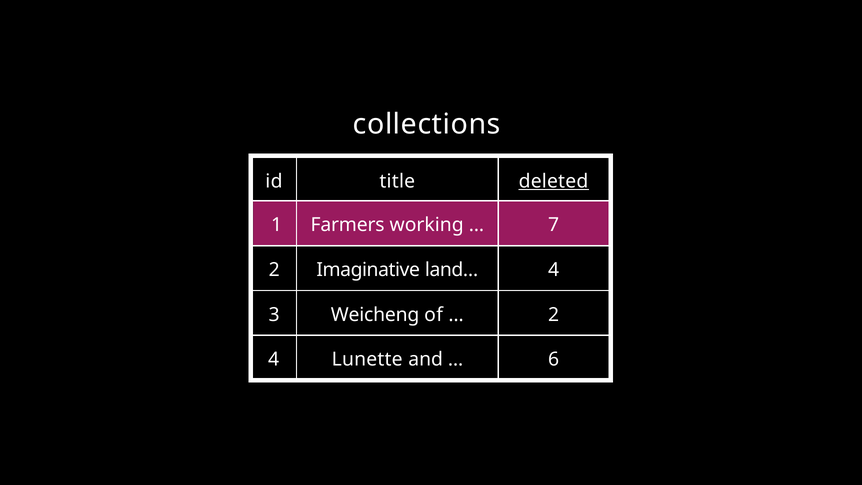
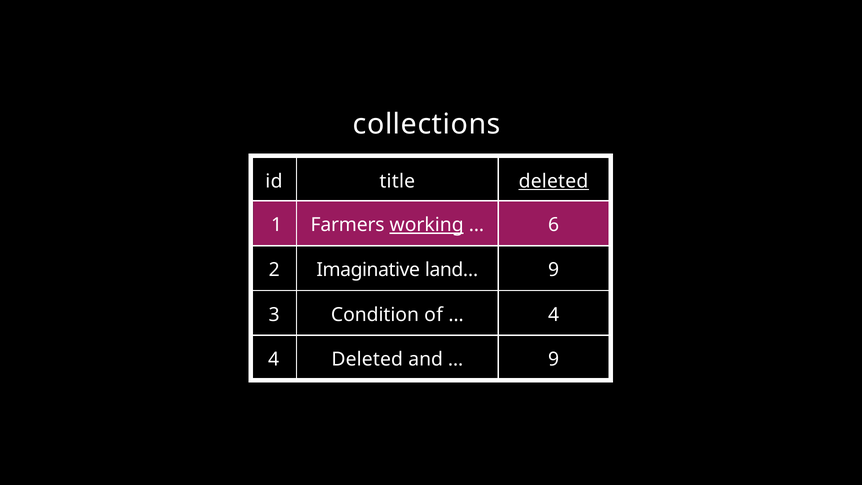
working underline: none -> present (427, 225)
7: 7 -> 6 (554, 225)
land… 4: 4 -> 9 (554, 270)
Weicheng: Weicheng -> Condition (375, 315)
2: 2 -> 4 (554, 315)
4 Lunette: Lunette -> Deleted (367, 359)
6: 6 -> 9 (554, 359)
